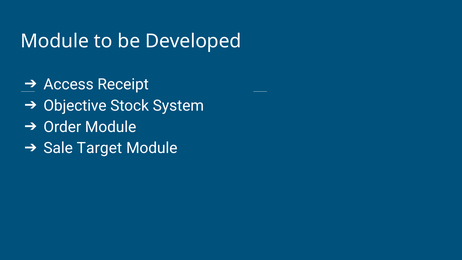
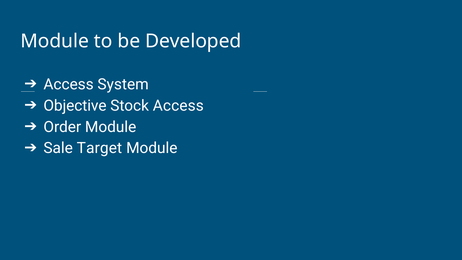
Receipt: Receipt -> System (123, 84)
Stock System: System -> Access (178, 106)
